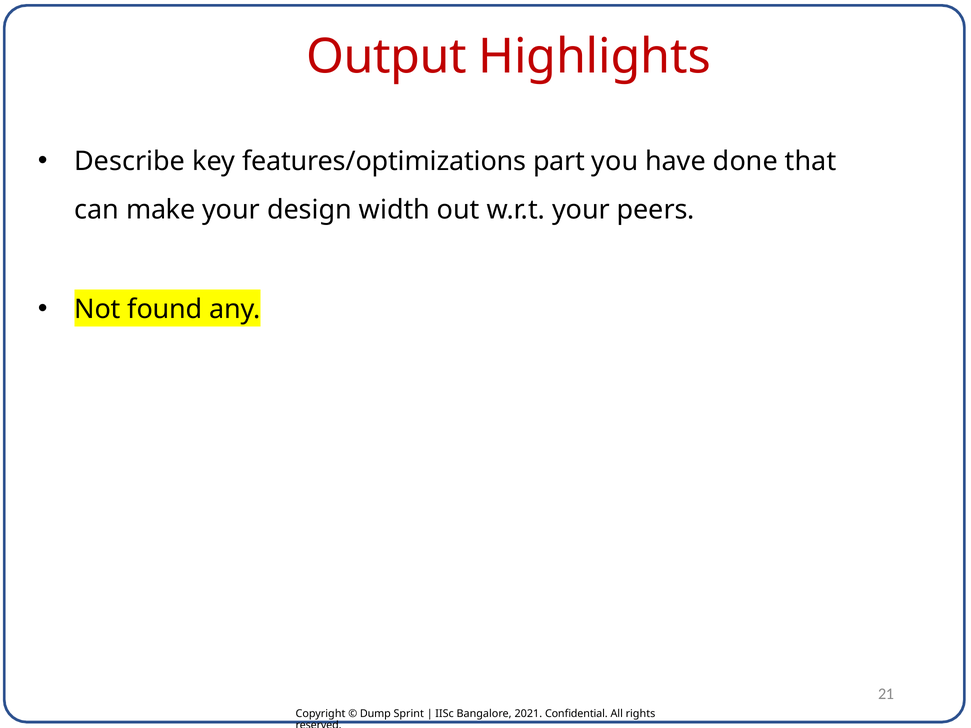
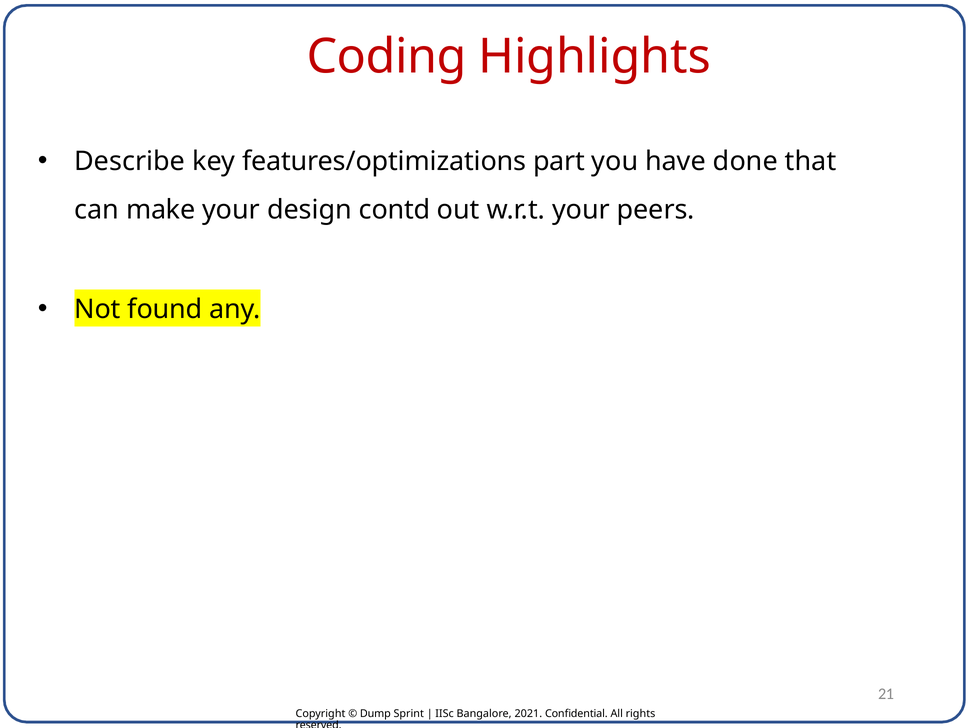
Output: Output -> Coding (387, 57)
width: width -> contd (395, 210)
